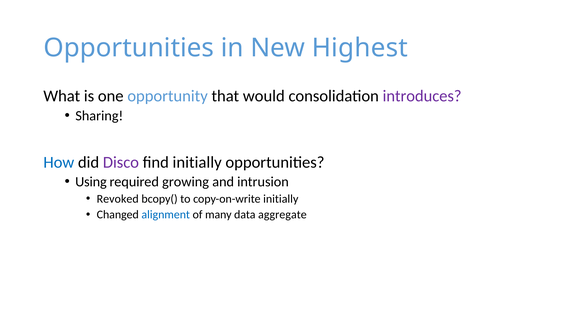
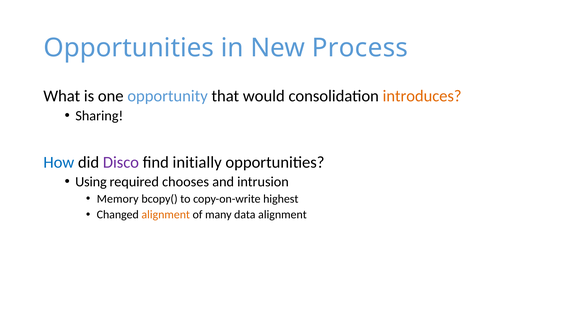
Highest: Highest -> Process (360, 48)
introduces colour: purple -> orange (422, 96)
growing: growing -> chooses (186, 182)
Revoked: Revoked -> Memory (118, 199)
copy-on-write initially: initially -> highest (281, 199)
alignment colour: blue -> orange (166, 215)
data aggregate: aggregate -> alignment (282, 215)
